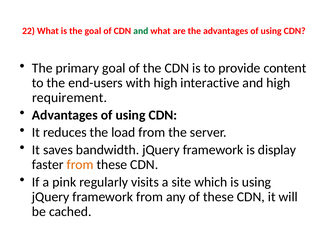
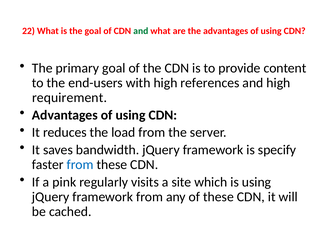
interactive: interactive -> references (210, 83)
display: display -> specify (277, 150)
from colour: orange -> blue (80, 165)
